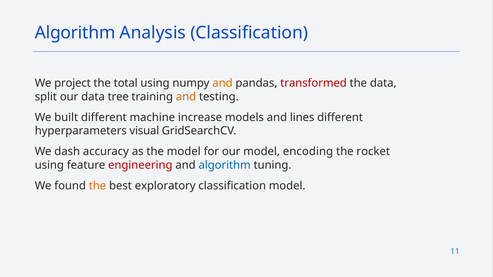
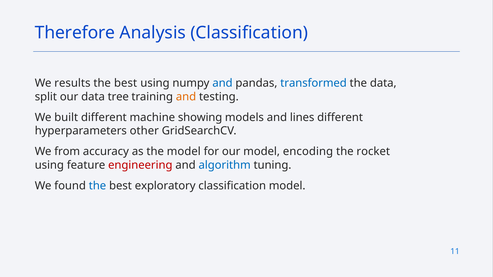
Algorithm: Algorithm -> Therefore (75, 33)
project: project -> results (72, 83)
total: total -> best (126, 83)
and colour: orange -> blue (222, 83)
transformed colour: red -> blue (314, 83)
increase: increase -> showing (200, 117)
visual: visual -> other (144, 131)
dash: dash -> from (67, 152)
the colour: orange -> blue (97, 186)
